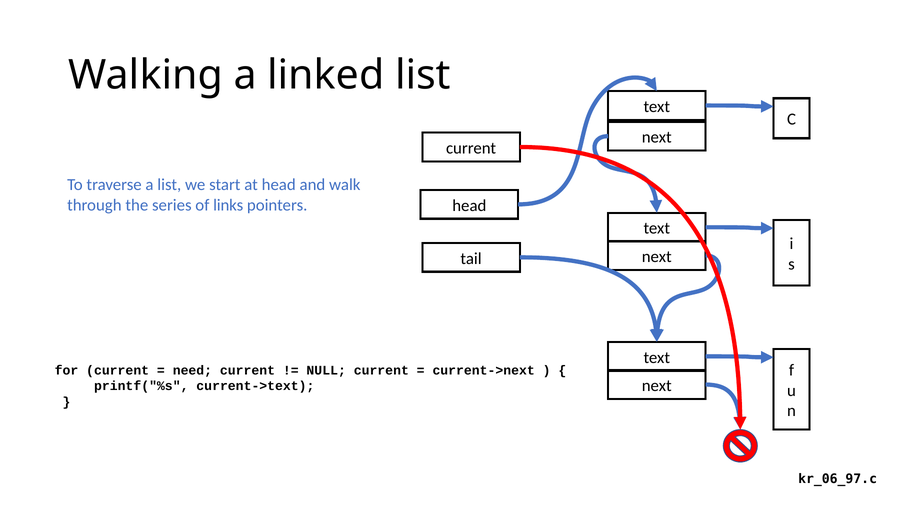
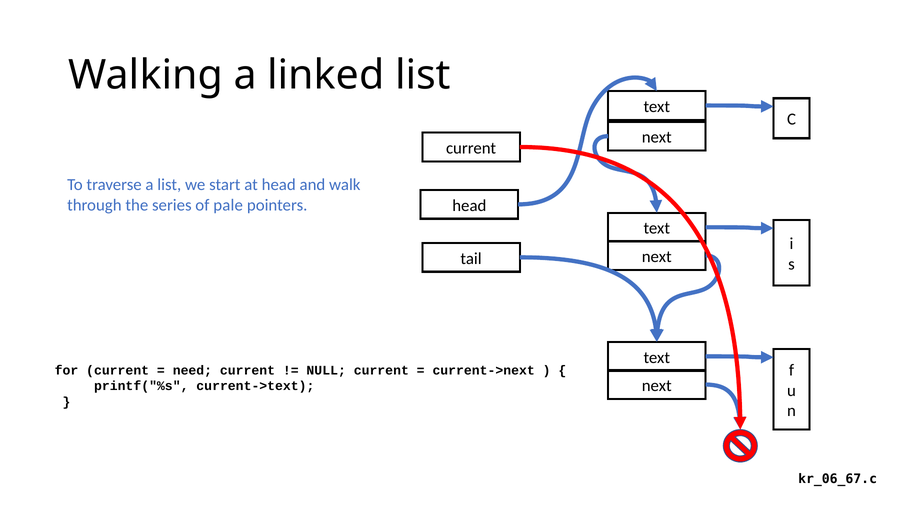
links: links -> pale (228, 205)
kr_06_97.c: kr_06_97.c -> kr_06_67.c (838, 479)
